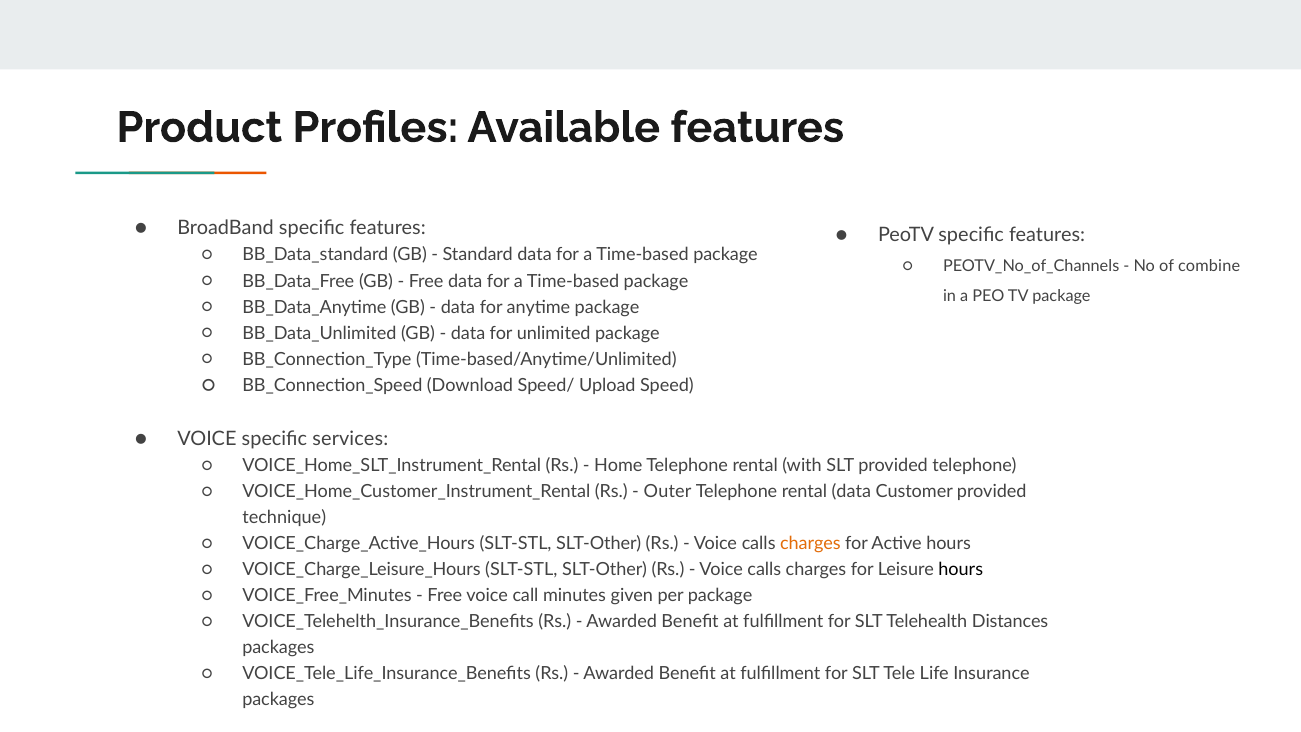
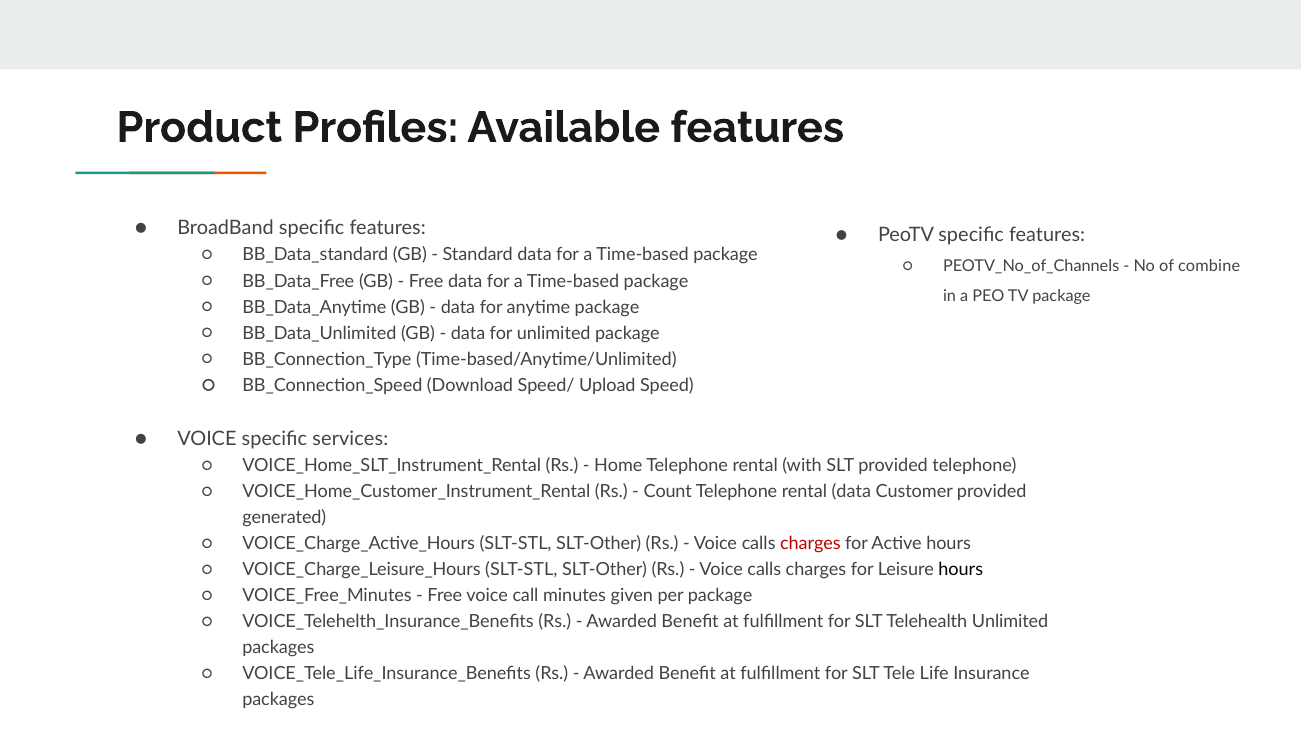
Outer: Outer -> Count (668, 492)
technique: technique -> generated (284, 518)
charges colour: orange -> red (810, 544)
Telehealth Distances: Distances -> Unlimited (1010, 622)
